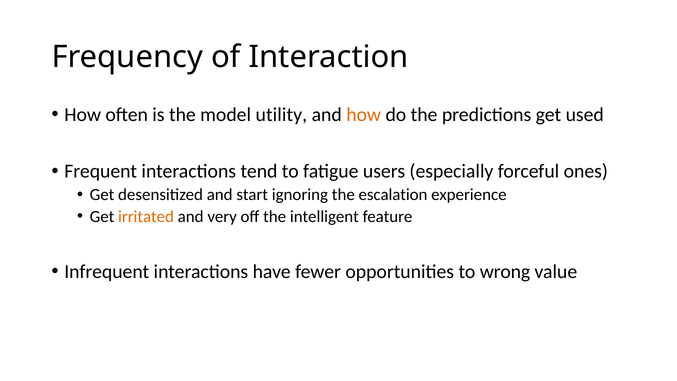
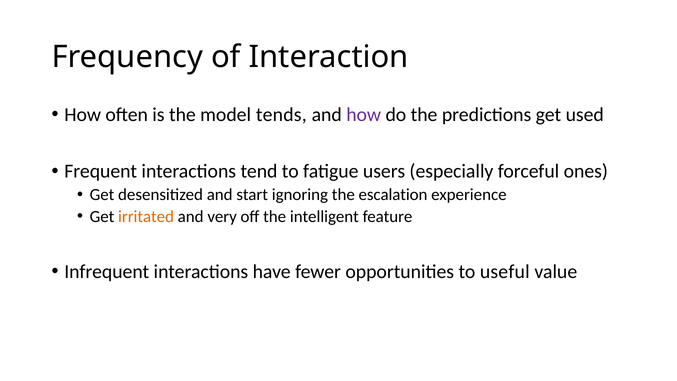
utility: utility -> tends (281, 114)
how colour: orange -> purple (364, 114)
wrong: wrong -> useful (505, 272)
